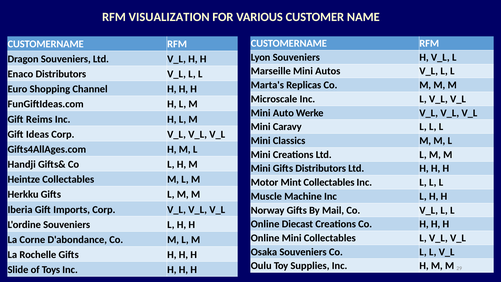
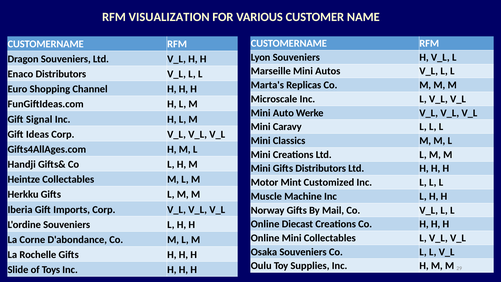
Reims: Reims -> Signal (39, 119)
Mint Collectables: Collectables -> Customized (329, 182)
